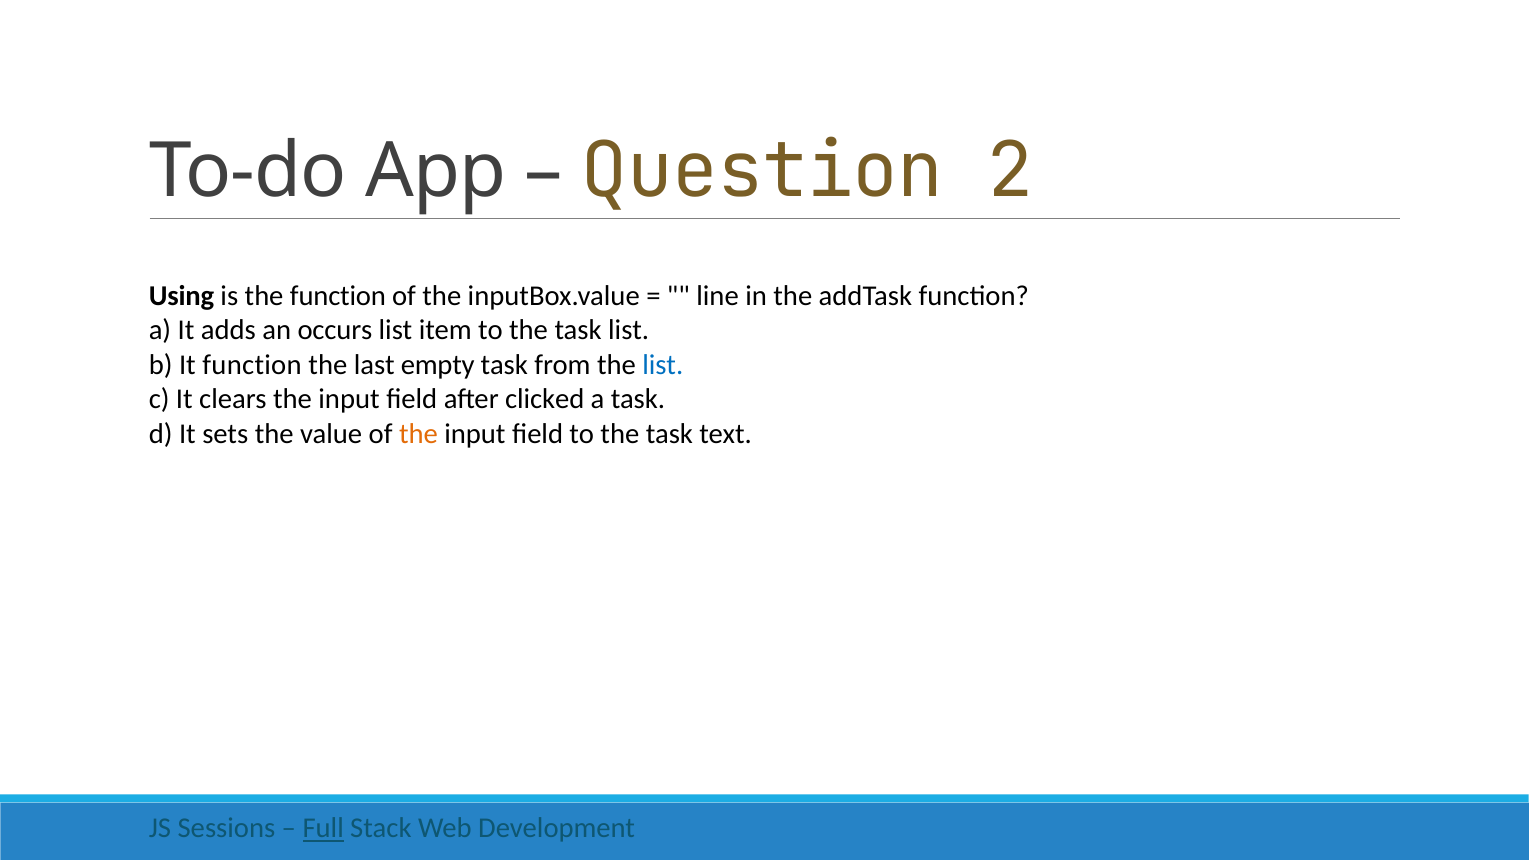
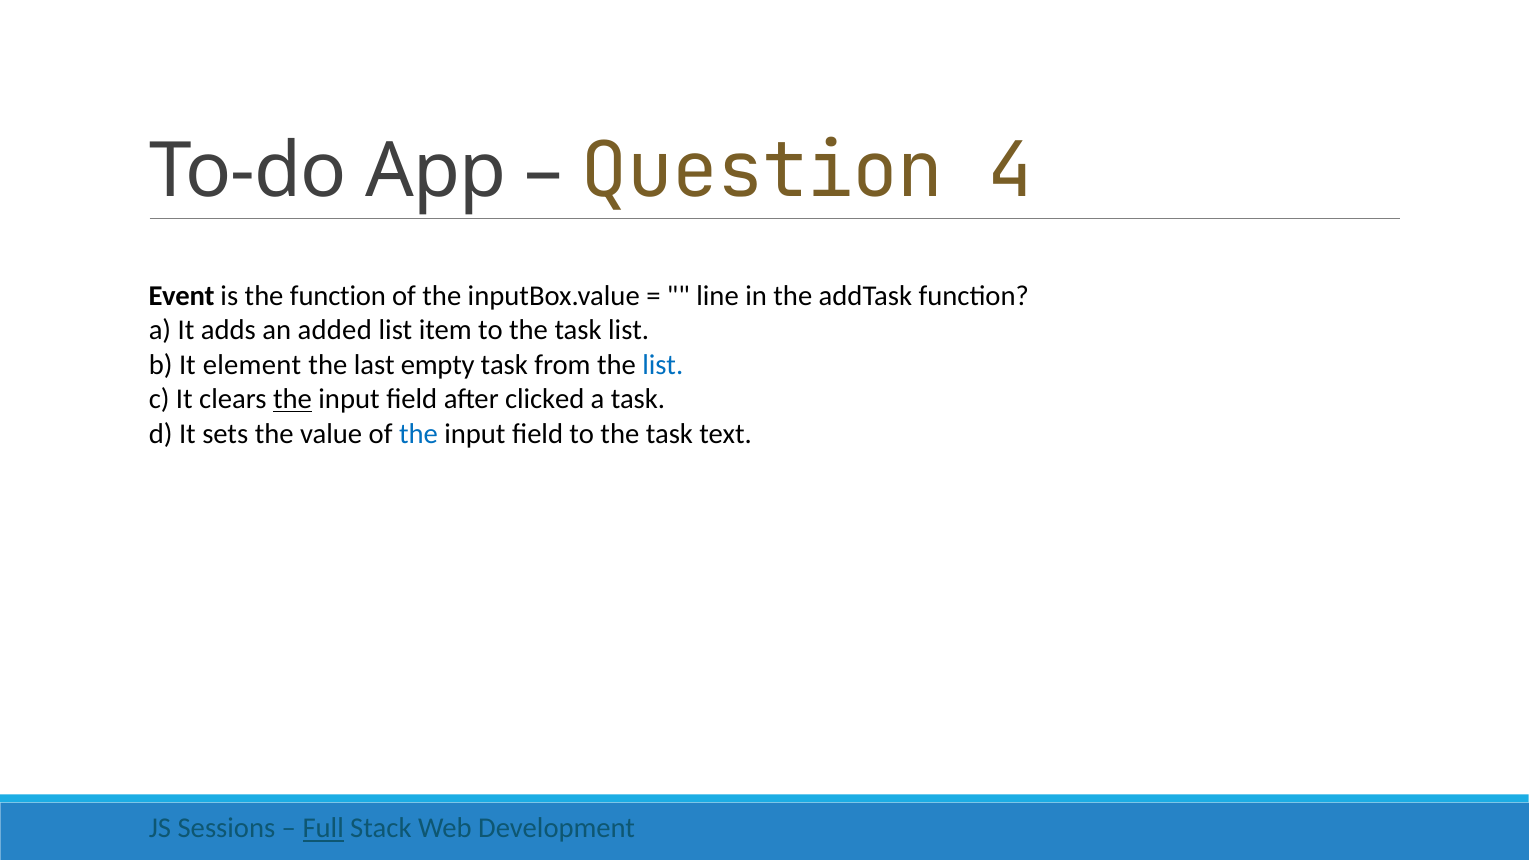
2: 2 -> 4 (1010, 171)
Using: Using -> Event (182, 296)
occurs: occurs -> added (335, 330)
It function: function -> element (252, 365)
the underline: none -> present (293, 399)
the colour: orange -> blue (418, 434)
